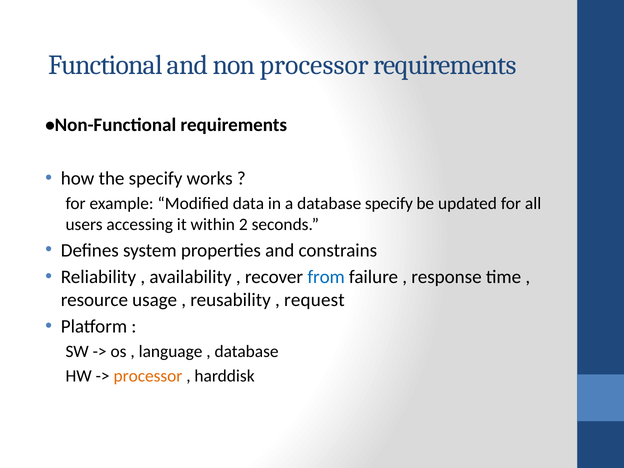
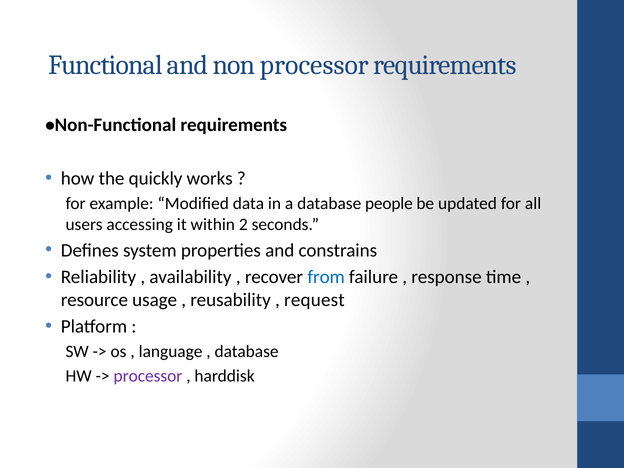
the specify: specify -> quickly (156, 178)
database specify: specify -> people (389, 204)
processor colour: orange -> purple (148, 376)
